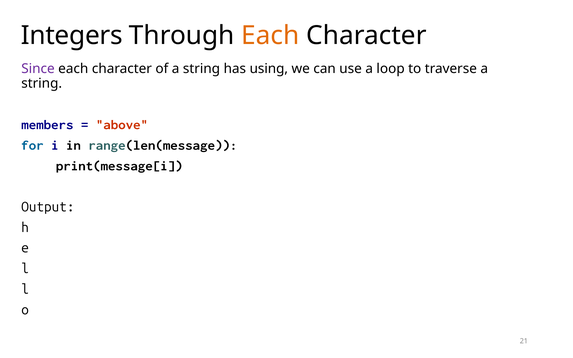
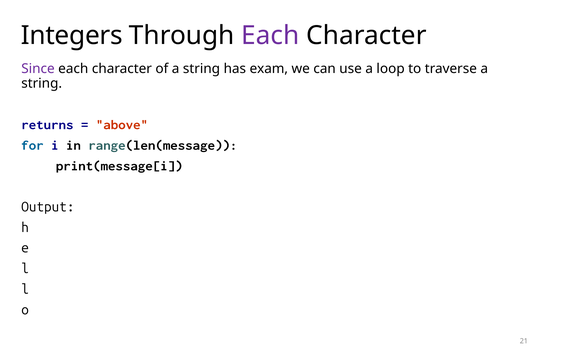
Each colour: orange -> purple (270, 35)
using: using -> exam (269, 69)
members: members -> returns (47, 125)
